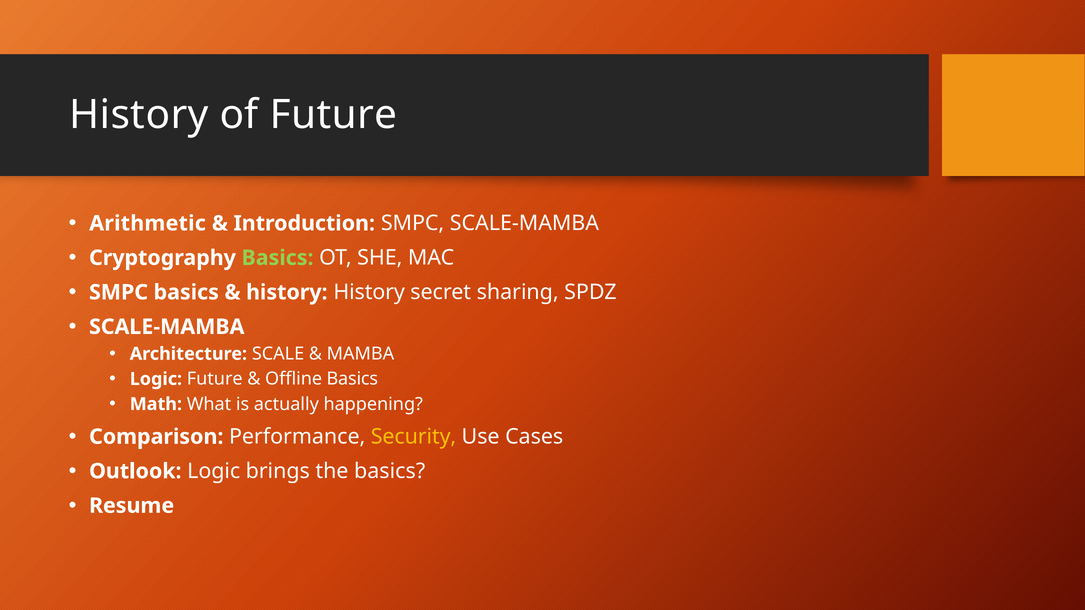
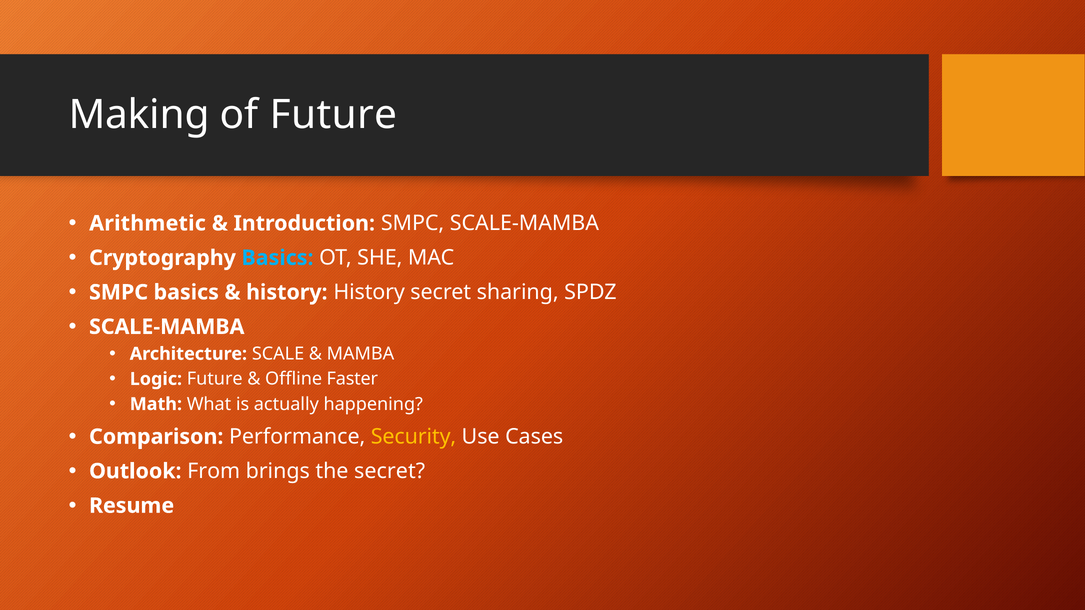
History: History -> Making (139, 115)
Basics colour: light green -> light blue (278, 258)
Offline Basics: Basics -> Faster (352, 379)
Outlook Logic: Logic -> From (214, 471)
the basics: basics -> secret (390, 471)
